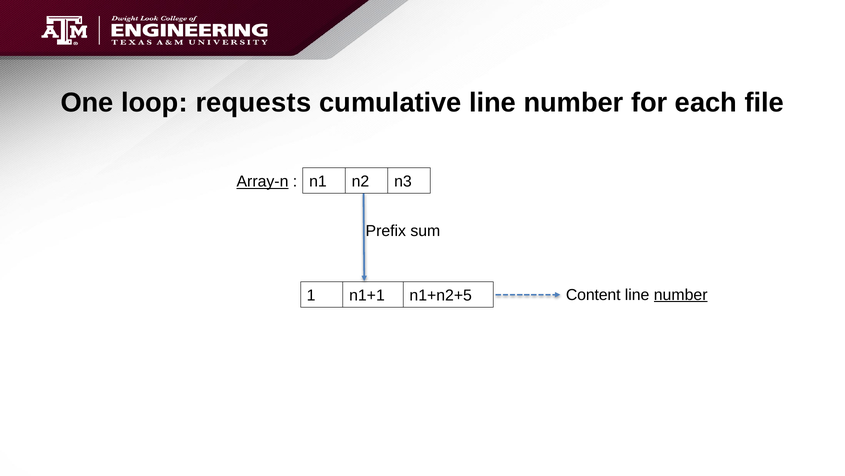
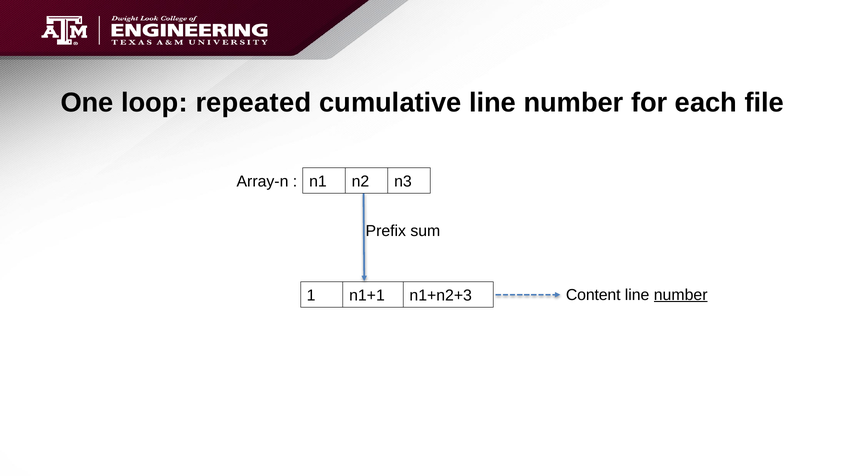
requests: requests -> repeated (253, 102)
Array-n underline: present -> none (263, 181)
n1+n2+5: n1+n2+5 -> n1+n2+3 (441, 295)
